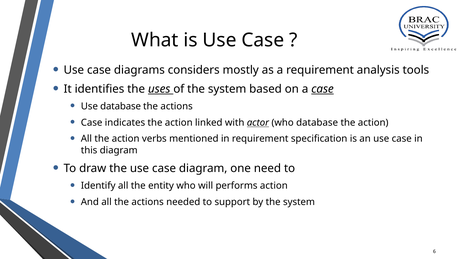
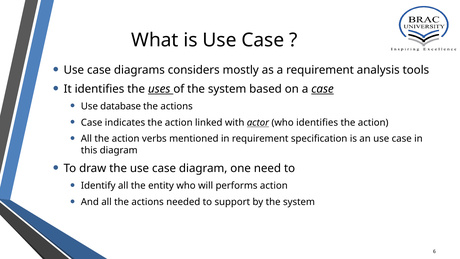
who database: database -> identifies (317, 122)
